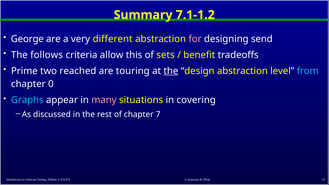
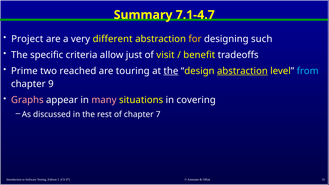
7.1-1.2: 7.1-1.2 -> 7.1-4.7 (195, 15)
George: George -> Project (27, 39)
for colour: pink -> yellow (195, 39)
send: send -> such (262, 39)
follows: follows -> specific (47, 55)
this: this -> just (134, 55)
sets: sets -> visit (165, 55)
abstraction underline: none -> present (242, 71)
0: 0 -> 9 (51, 84)
Graphs colour: light blue -> pink (27, 100)
